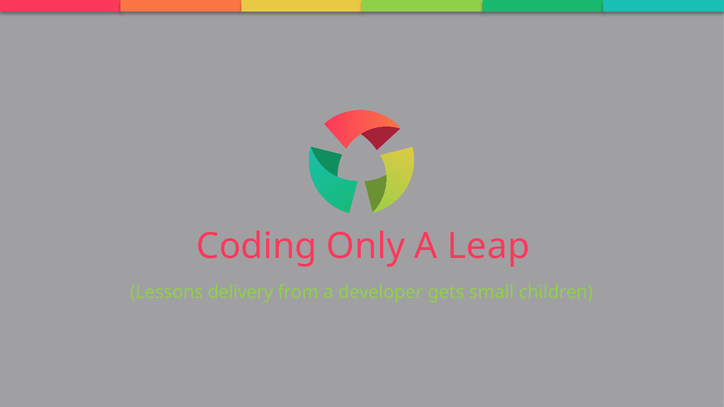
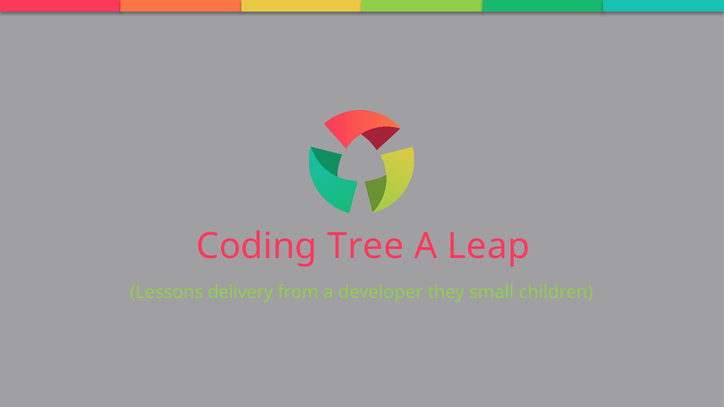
Only: Only -> Tree (366, 246)
gets: gets -> they (446, 292)
